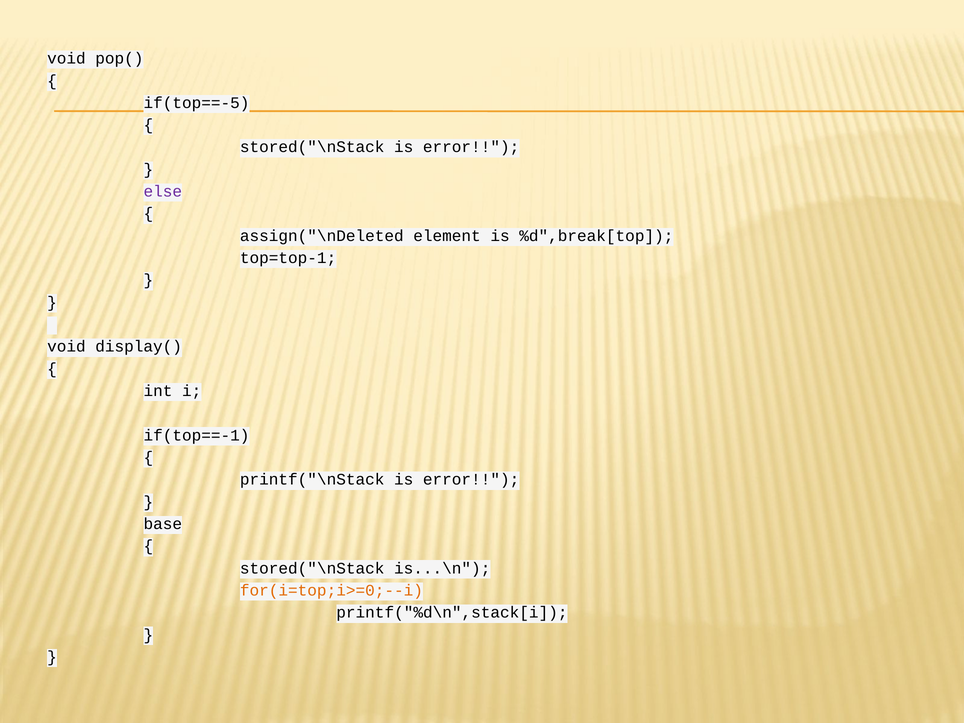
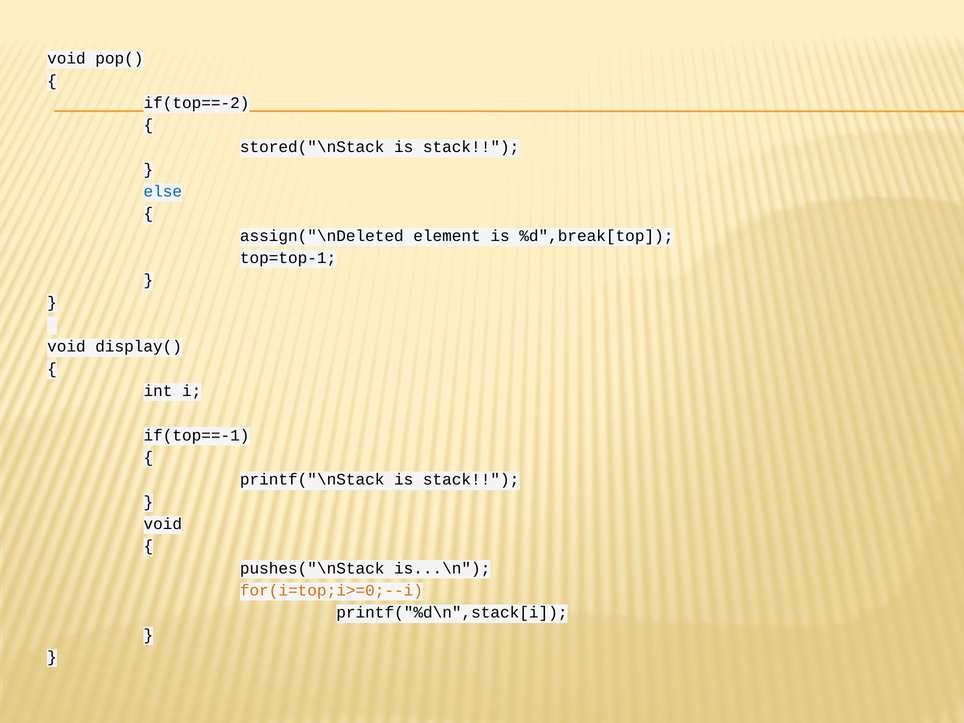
if(top==-5: if(top==-5 -> if(top==-2 (197, 103)
error: error -> stack (471, 147)
else colour: purple -> blue (163, 192)
printf("\nStack is error: error -> stack (471, 480)
base: base -> void (163, 524)
stored("\nStack: stored("\nStack -> pushes("\nStack (312, 568)
